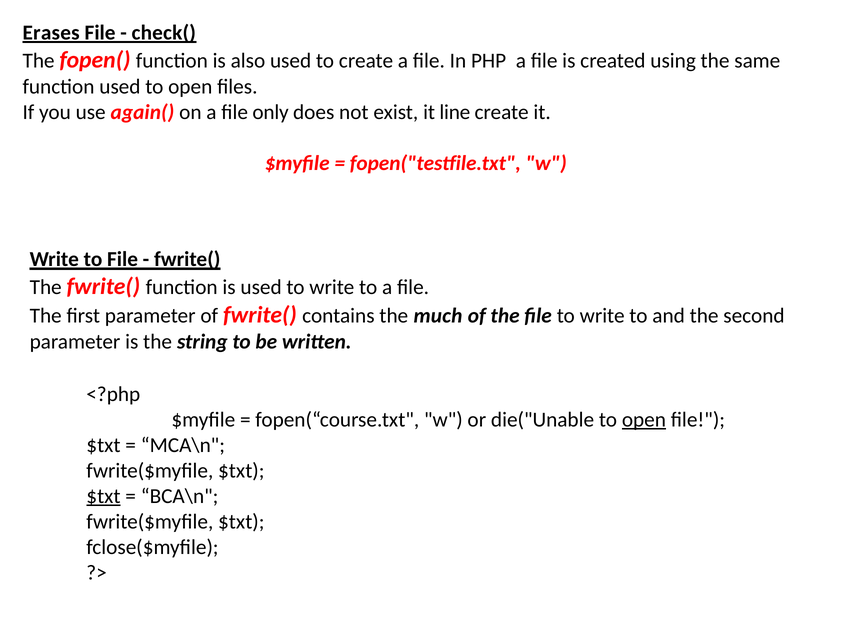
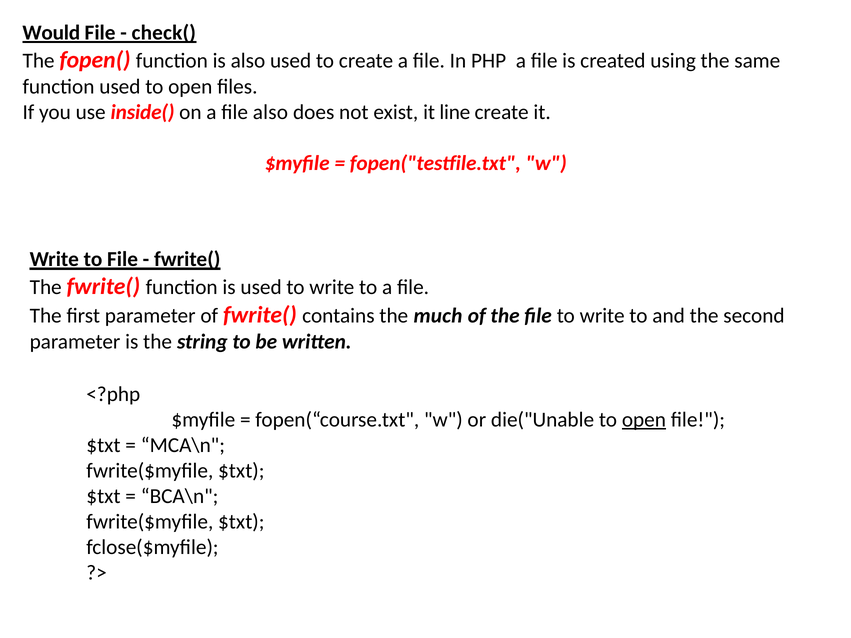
Erases: Erases -> Would (51, 33)
again(: again( -> inside( (143, 112)
file only: only -> also (270, 112)
$txt underline: present -> none (103, 496)
